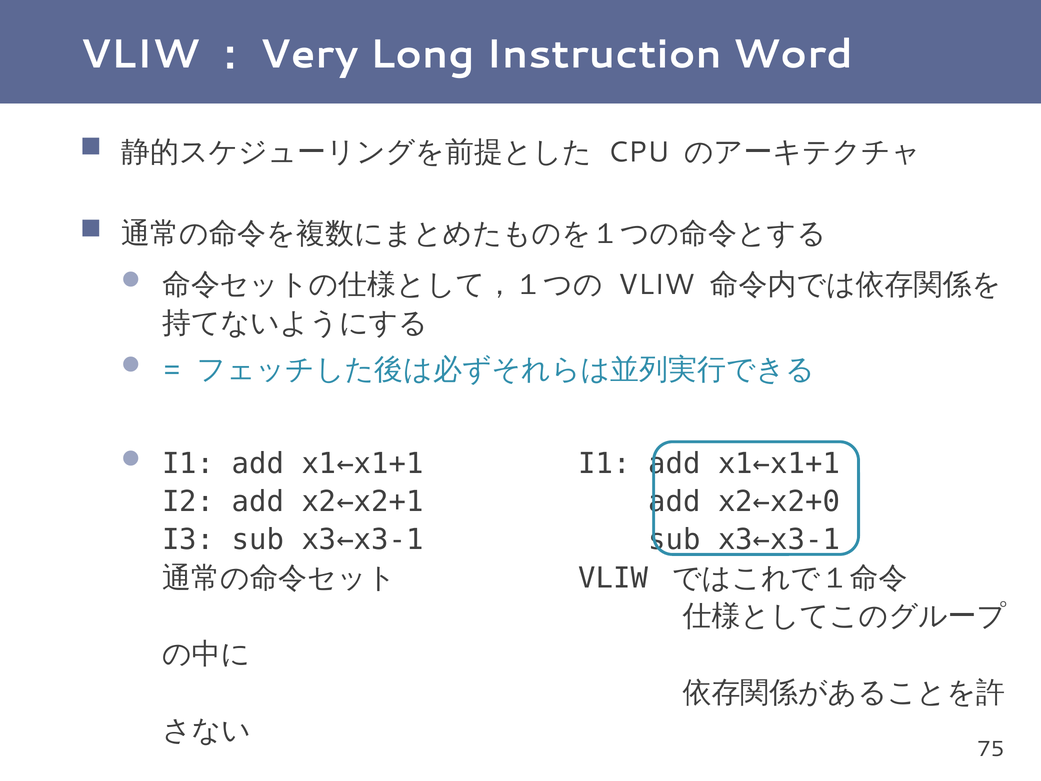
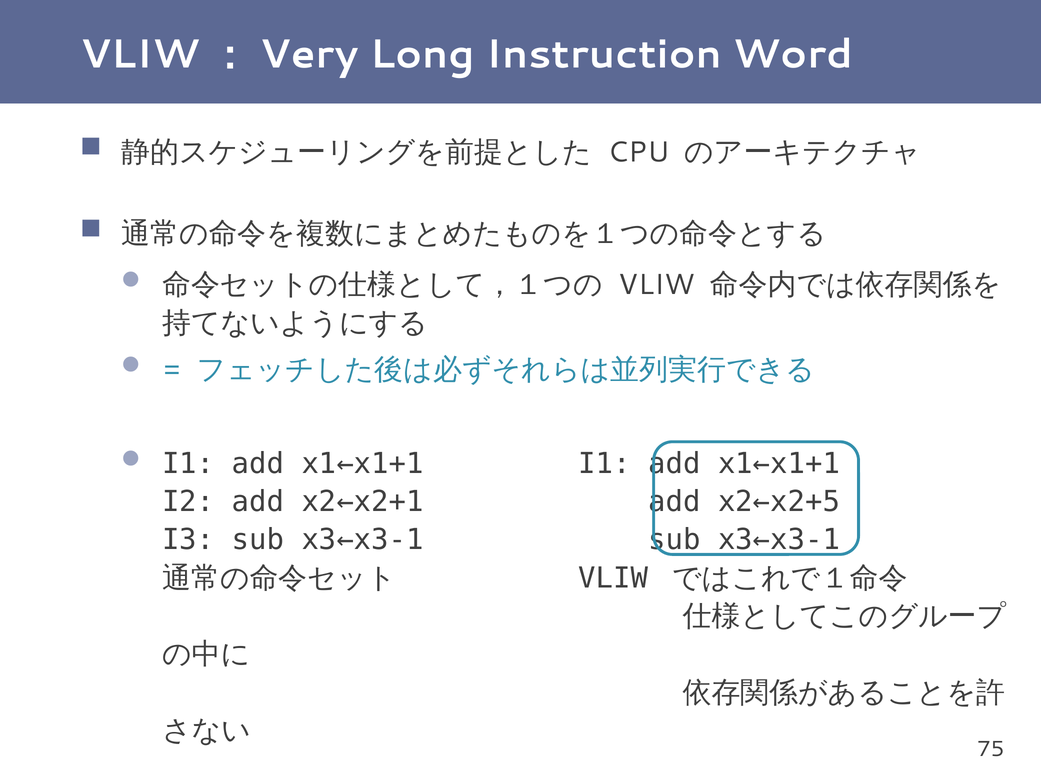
x2←x2+0: x2←x2+0 -> x2←x2+5 (779, 502)
